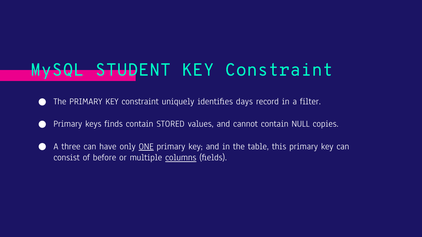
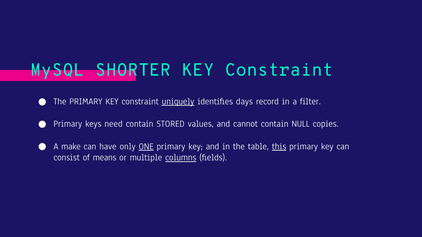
STUDENT: STUDENT -> SHORTER (133, 70)
uniquely underline: none -> present (178, 102)
finds: finds -> need (114, 124)
three: three -> make (71, 147)
this underline: none -> present (279, 147)
before: before -> means (105, 158)
